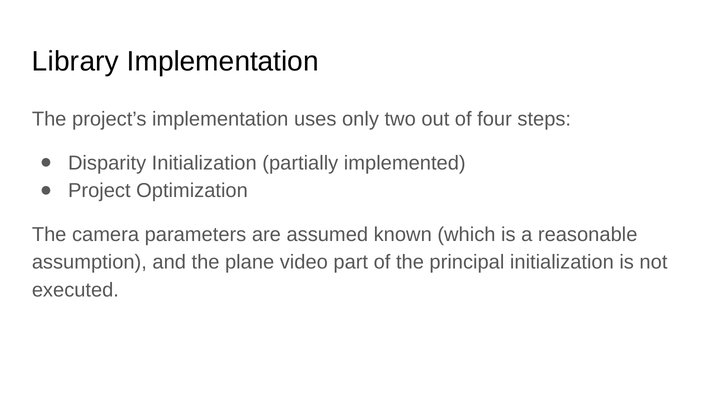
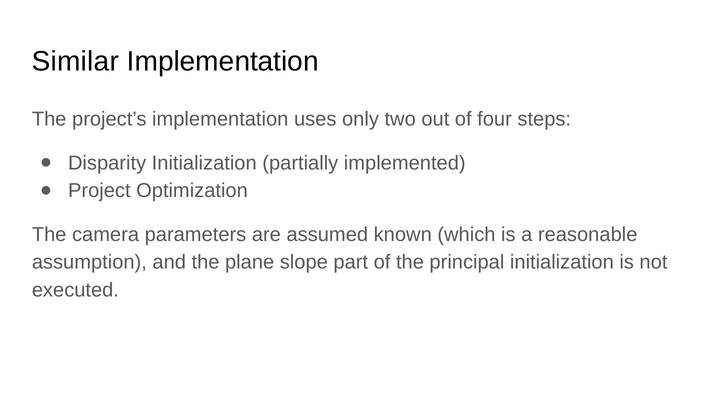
Library: Library -> Similar (75, 61)
video: video -> slope (304, 262)
